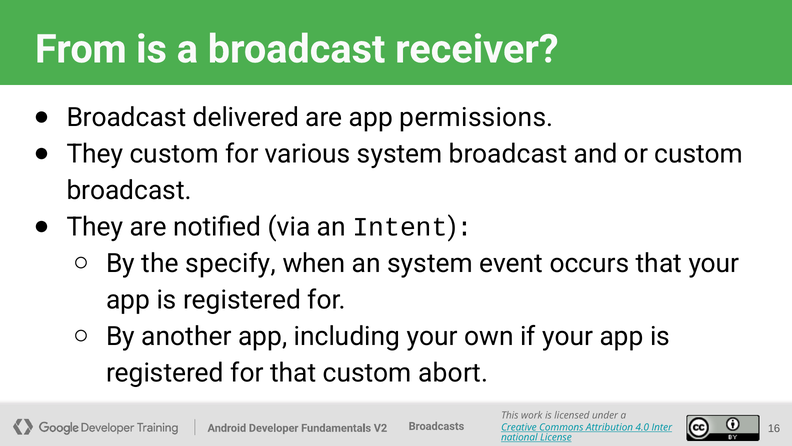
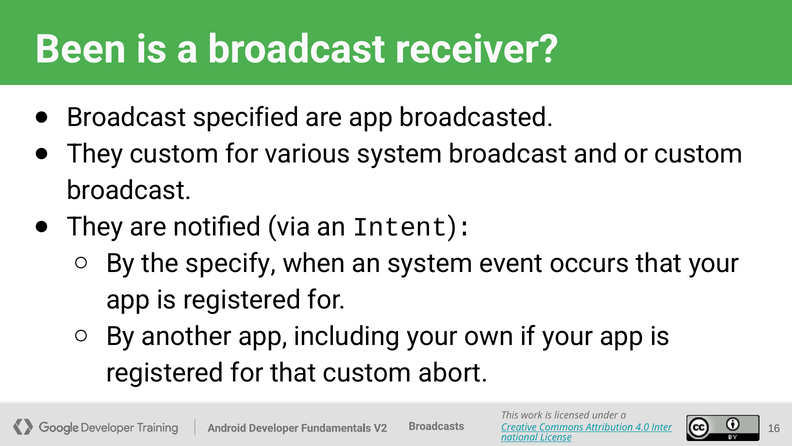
From: From -> Been (80, 49)
delivered: delivered -> specified (246, 118)
permissions: permissions -> broadcasted (477, 118)
